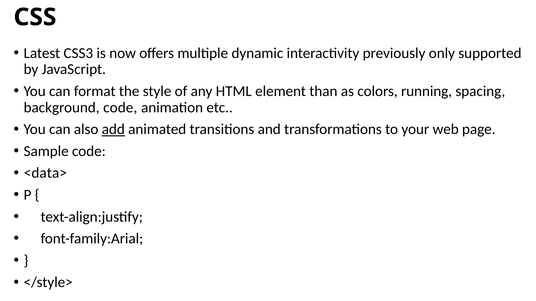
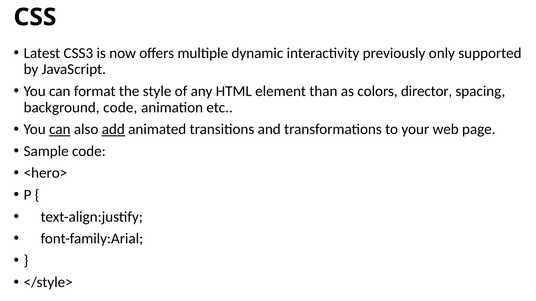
running: running -> director (427, 91)
can underline: none -> present (60, 130)
<data>: <data> -> <hero> (45, 173)
